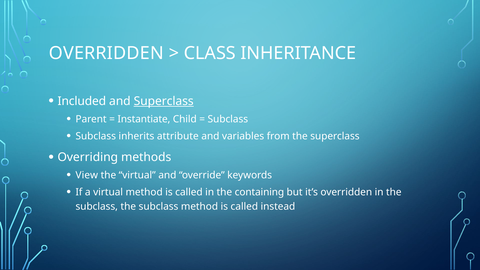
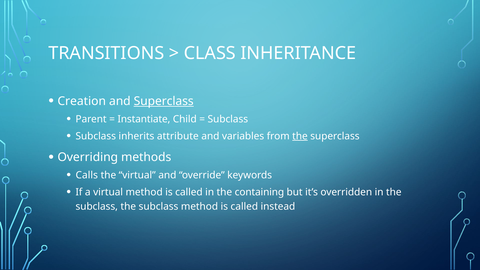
OVERRIDDEN: OVERRIDDEN -> TRANSITIONS (106, 53)
Included: Included -> Creation (82, 101)
the underline: none -> present (300, 136)
View: View -> Calls (87, 175)
